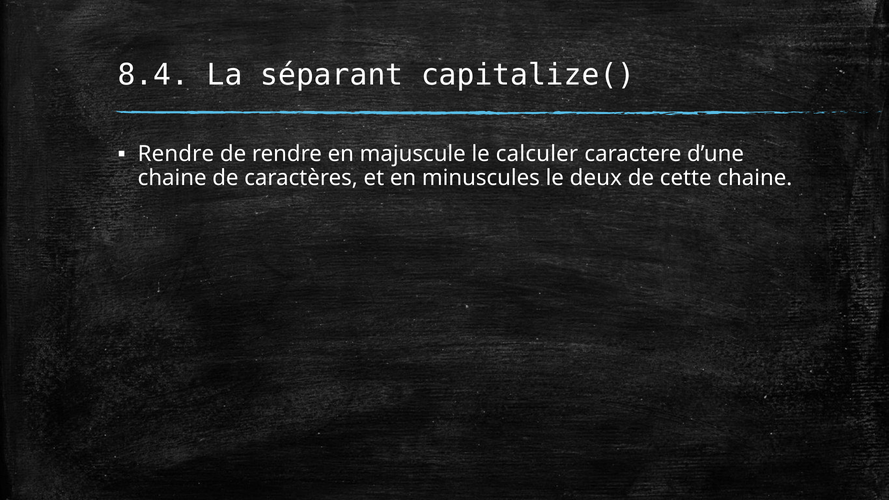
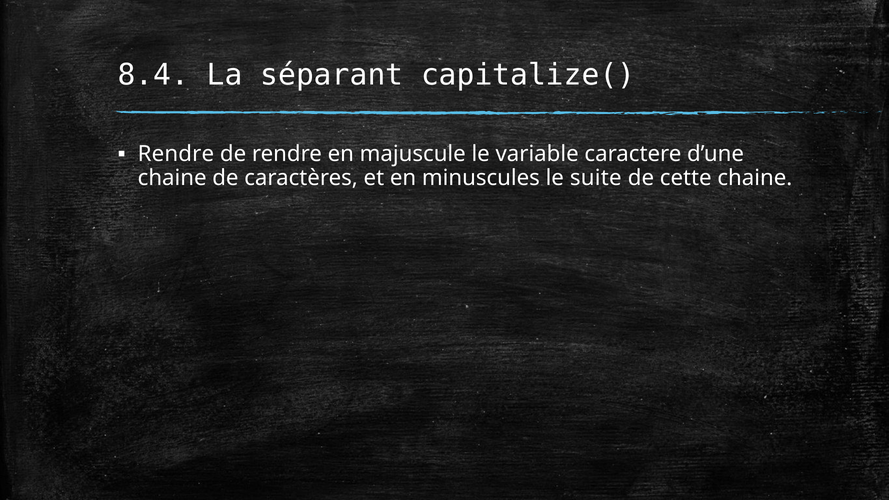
calculer: calculer -> variable (537, 154)
deux: deux -> suite (596, 178)
